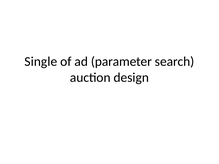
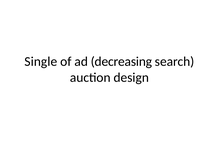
parameter: parameter -> decreasing (121, 62)
